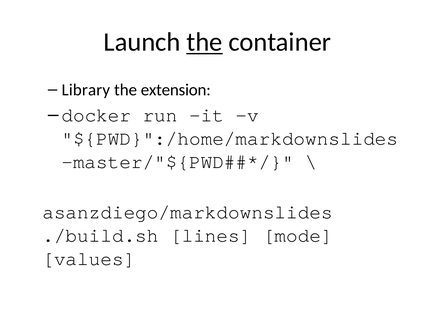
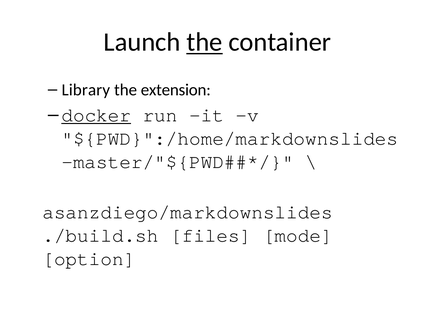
docker underline: none -> present (96, 115)
lines: lines -> files (211, 235)
values: values -> option (89, 258)
